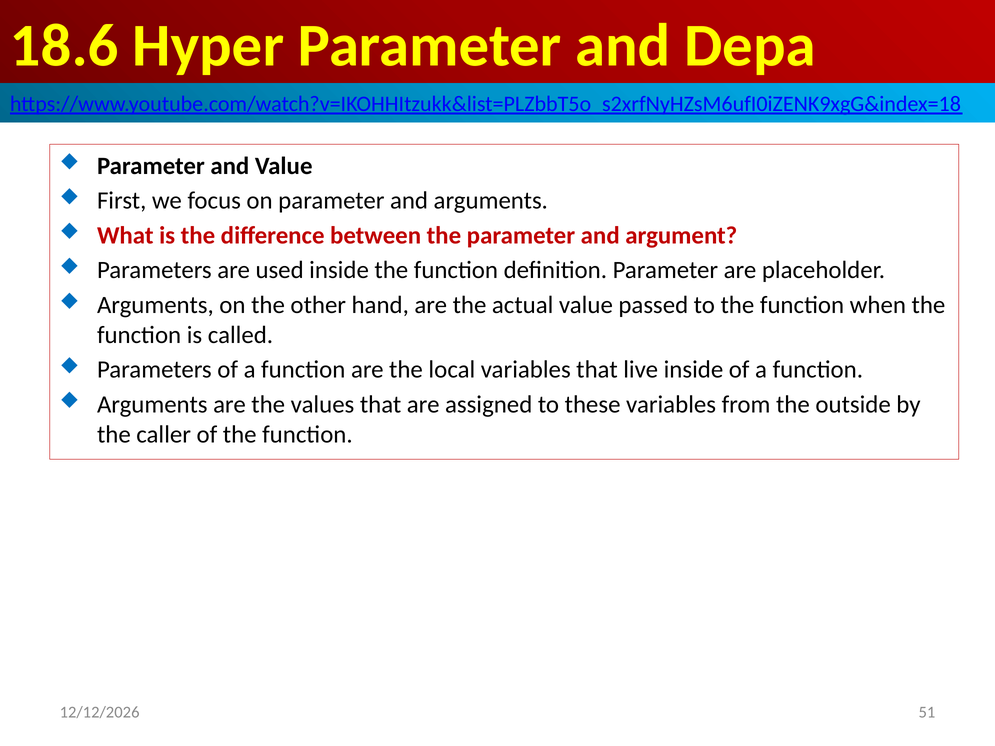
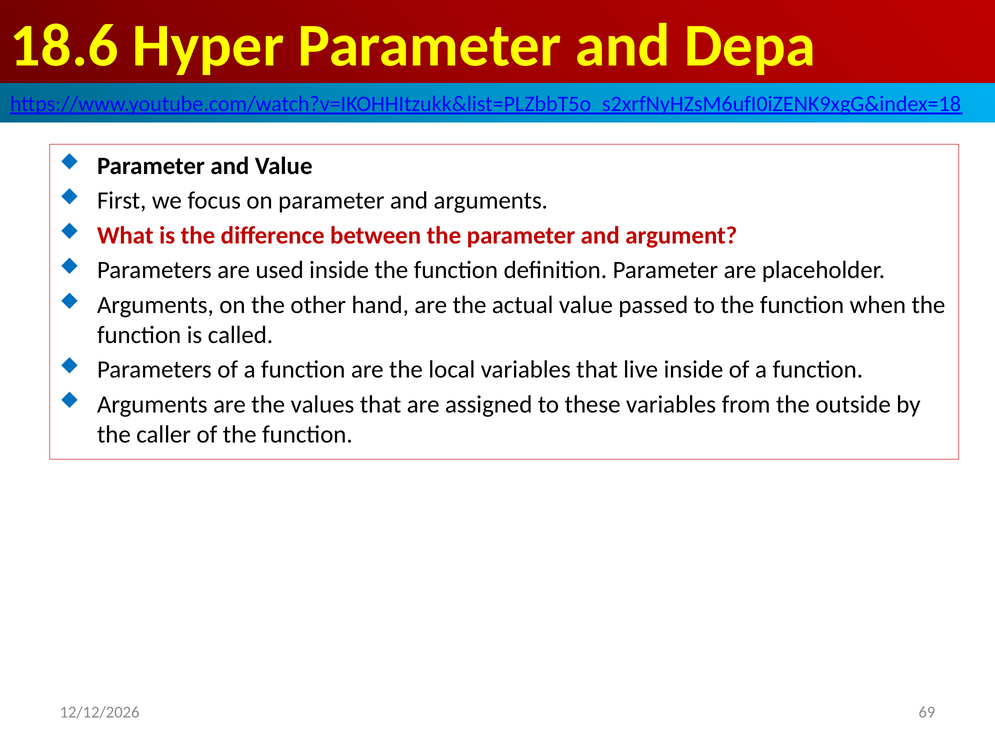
51: 51 -> 69 (927, 712)
